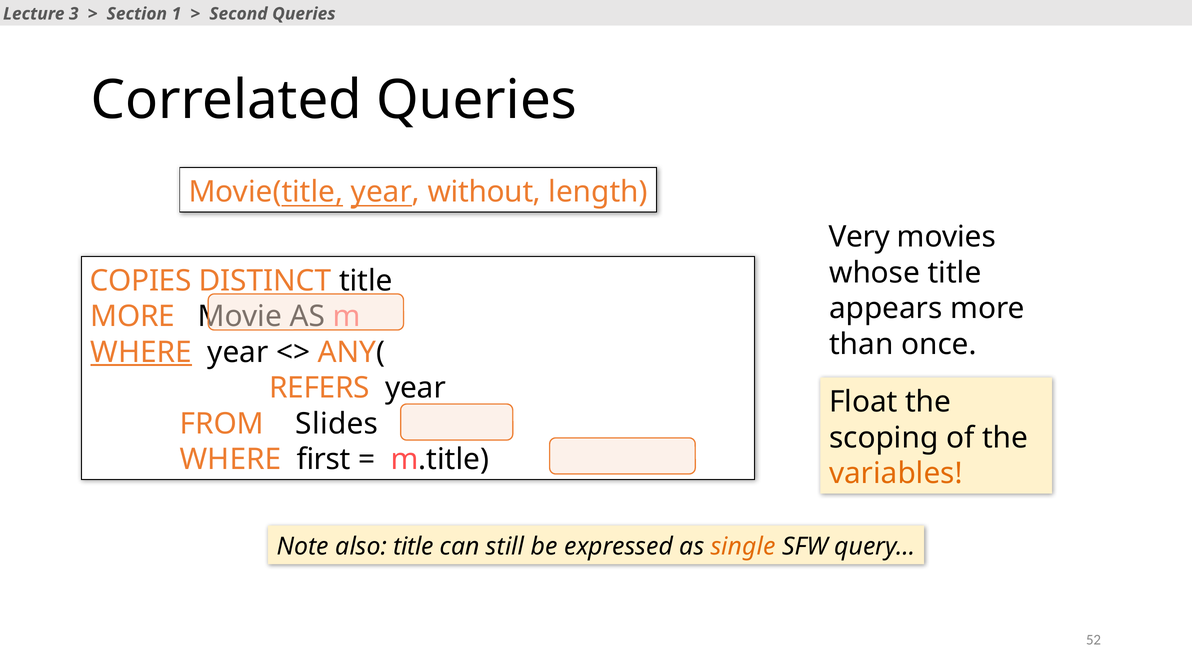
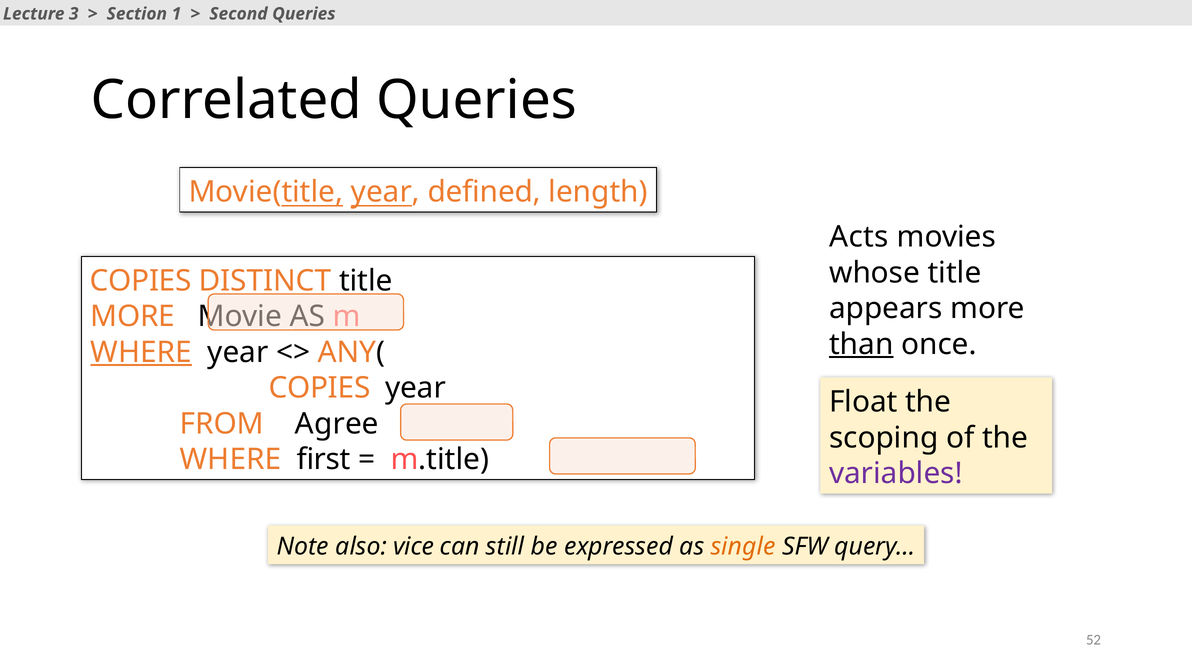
without: without -> defined (484, 192)
Very: Very -> Acts (859, 237)
than underline: none -> present (861, 345)
REFERS: REFERS -> COPIES (320, 388)
Slides: Slides -> Agree (337, 424)
variables colour: orange -> purple (896, 474)
also title: title -> vice (413, 547)
